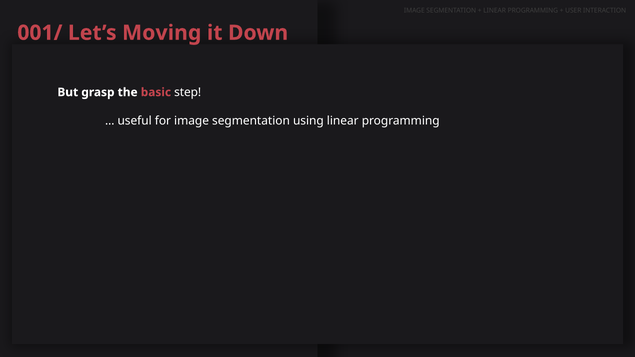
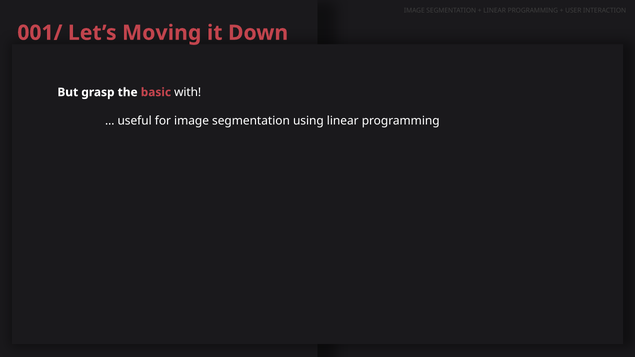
step: step -> with (188, 92)
